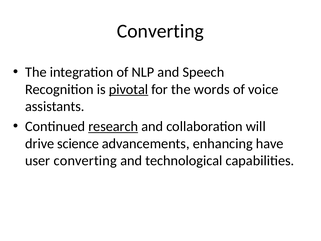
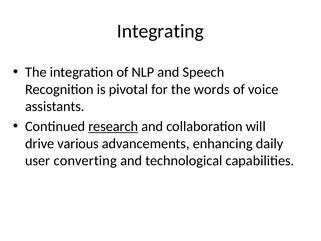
Converting: Converting -> Integrating (160, 31)
pivotal underline: present -> none (129, 89)
science: science -> various (78, 143)
have: have -> daily (270, 143)
